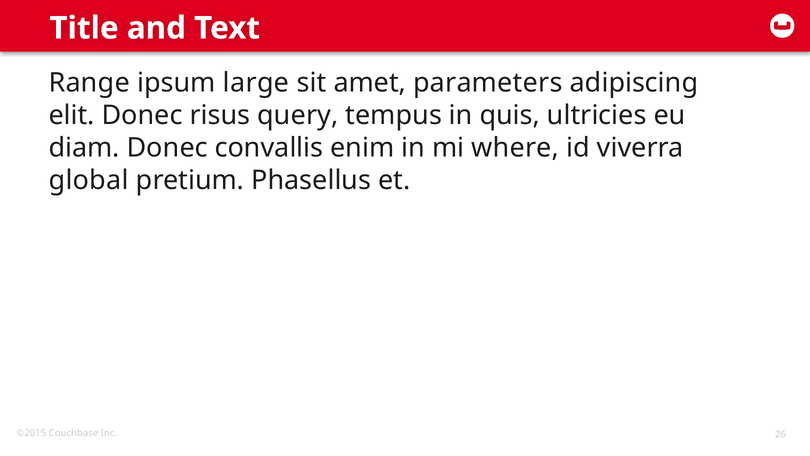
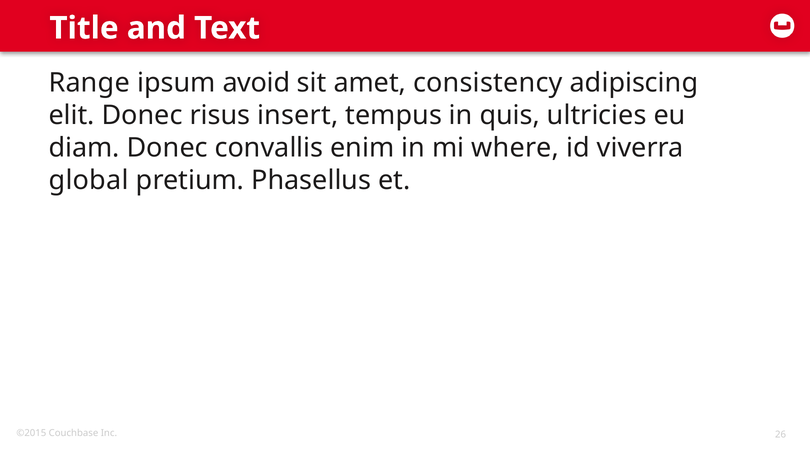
large: large -> avoid (256, 83)
parameters: parameters -> consistency (488, 83)
query: query -> insert (298, 115)
